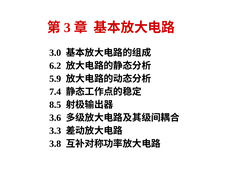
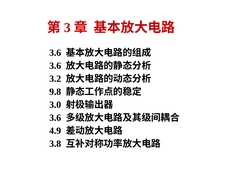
3.0: 3.0 -> 3.6 (55, 53)
6.2: 6.2 -> 3.6 (55, 66)
5.9: 5.9 -> 3.2 (55, 79)
7.4: 7.4 -> 9.8 (55, 92)
8.5: 8.5 -> 3.0 (55, 105)
3.3: 3.3 -> 4.9 (55, 131)
